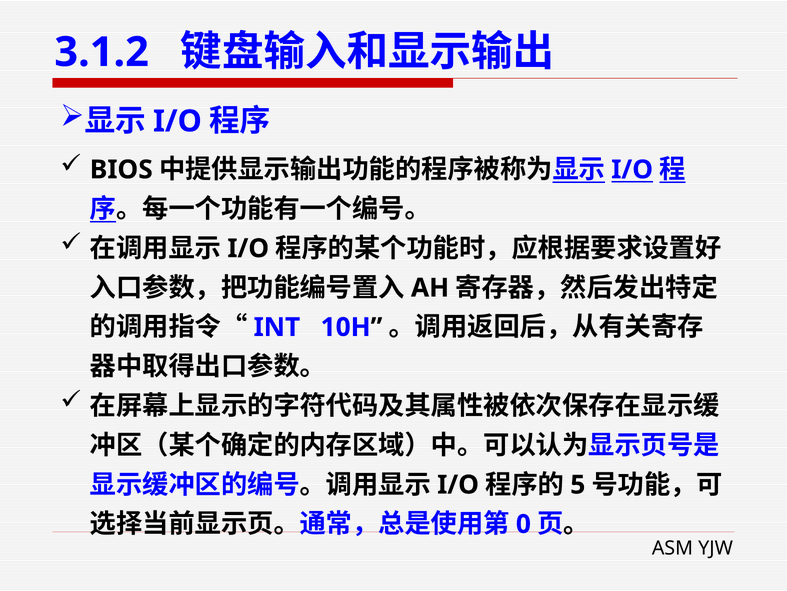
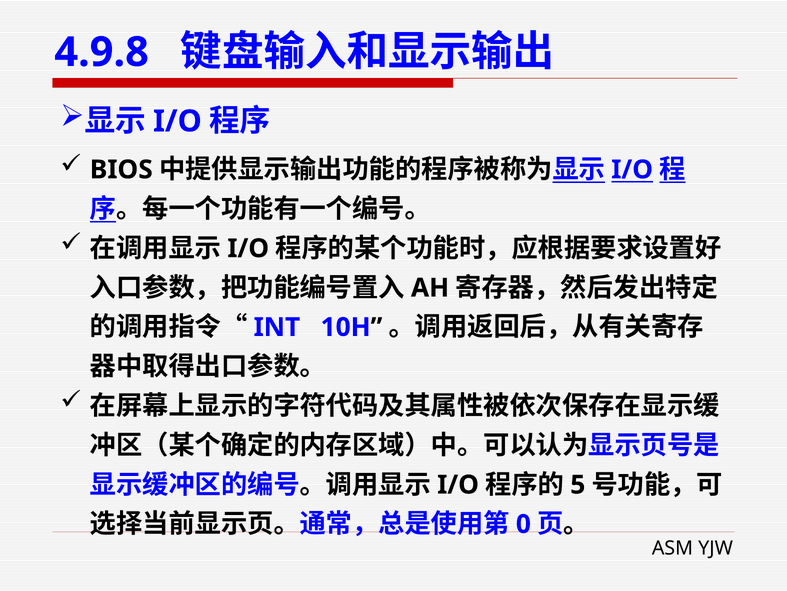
3.1.2: 3.1.2 -> 4.9.8 (102, 52)
